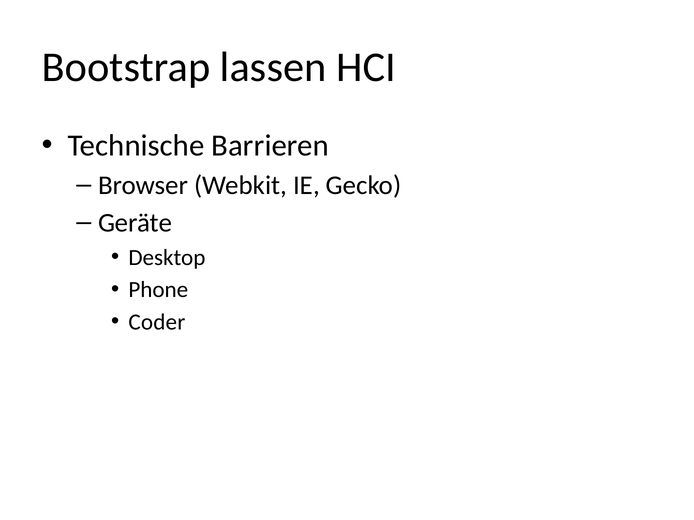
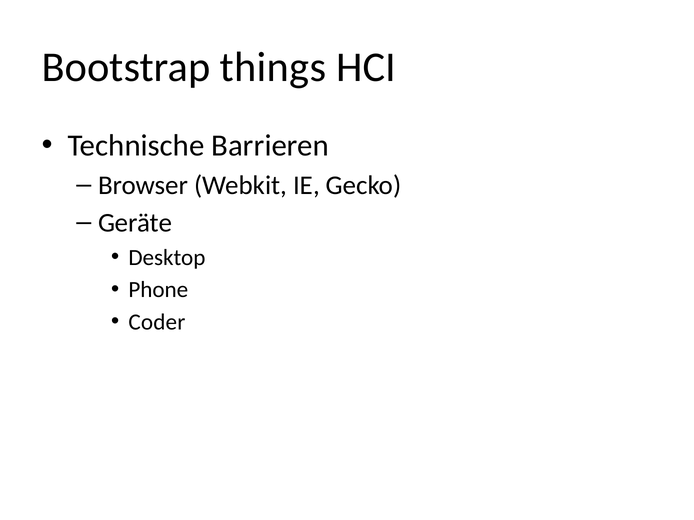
lassen: lassen -> things (273, 67)
